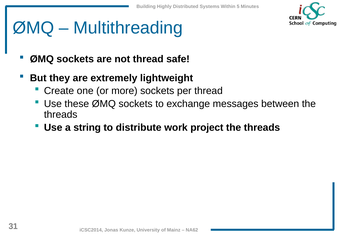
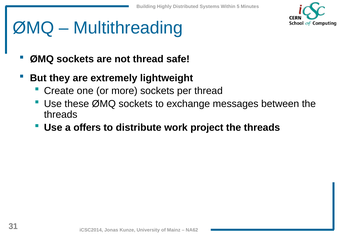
string: string -> offers (87, 127)
